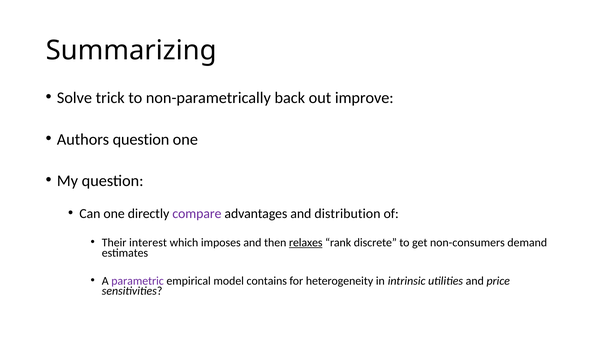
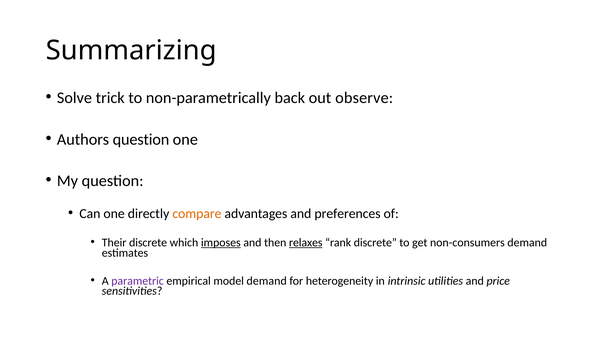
improve: improve -> observe (364, 98)
compare colour: purple -> orange (197, 214)
distribution: distribution -> preferences (348, 214)
Their interest: interest -> discrete (148, 243)
imposes underline: none -> present (221, 243)
model contains: contains -> demand (267, 281)
